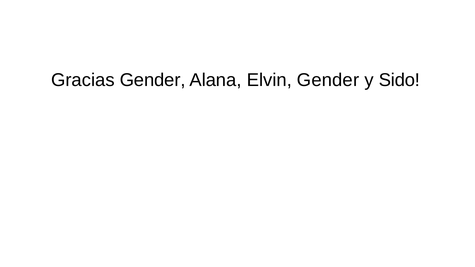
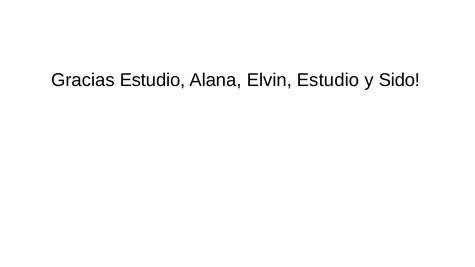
Gracias Gender: Gender -> Estudio (153, 80)
Elvin Gender: Gender -> Estudio (328, 80)
